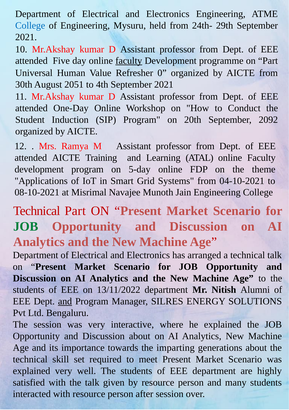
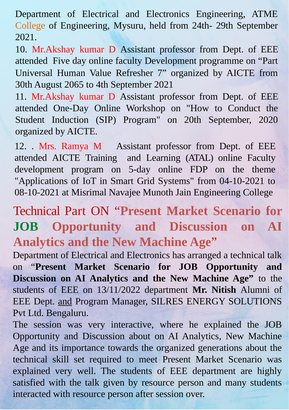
College colour: blue -> orange (30, 26)
faculty underline: present -> none (129, 61)
0: 0 -> 7 (162, 73)
2051: 2051 -> 2065 (74, 84)
2092: 2092 -> 2020 (268, 120)
the imparting: imparting -> organized (176, 347)
